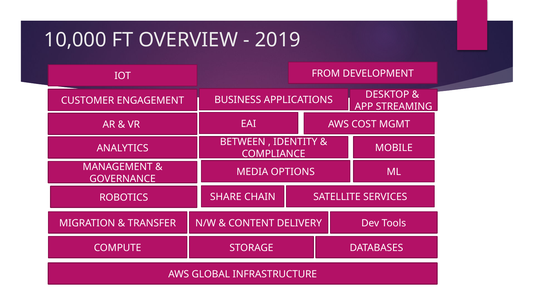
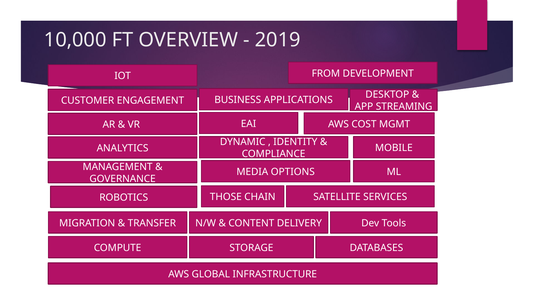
BETWEEN: BETWEEN -> DYNAMIC (243, 142)
SHARE: SHARE -> THOSE (226, 197)
